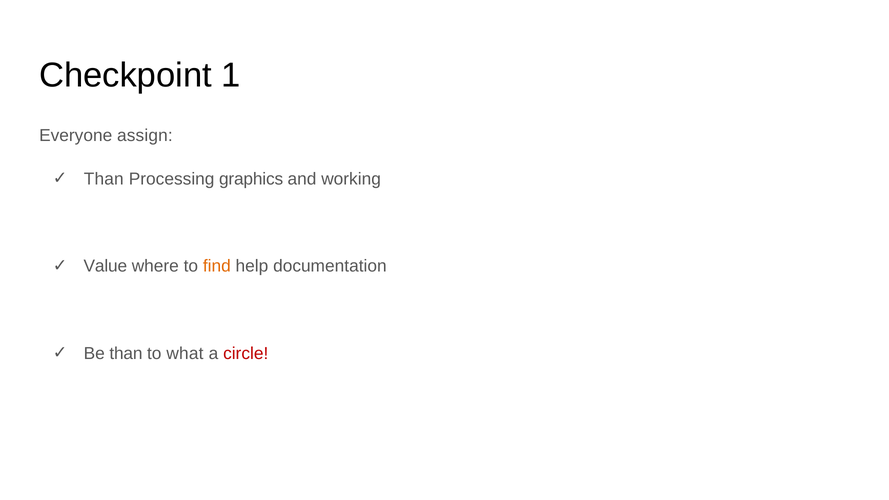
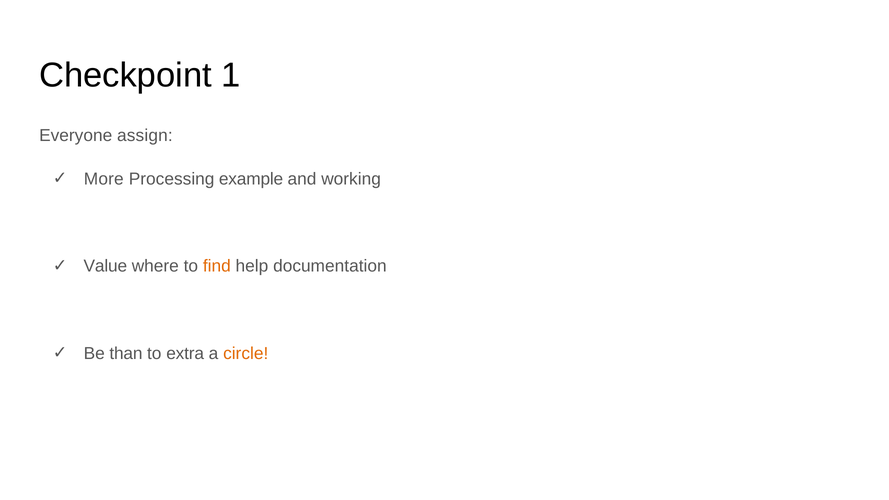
Than: Than -> More (104, 179)
graphics: graphics -> example (251, 179)
what: what -> extra (185, 353)
circle colour: red -> orange (246, 353)
